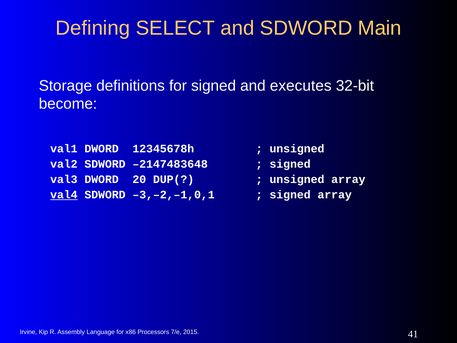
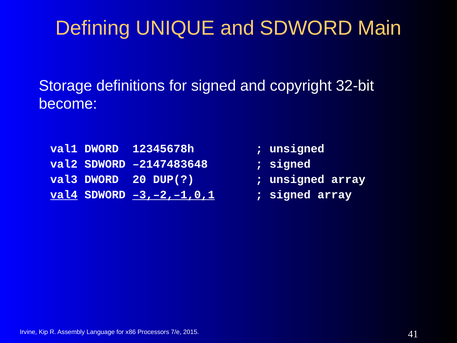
SELECT: SELECT -> UNIQUE (175, 28)
executes: executes -> copyright (301, 86)
–3,–2,–1,0,1 underline: none -> present (174, 195)
